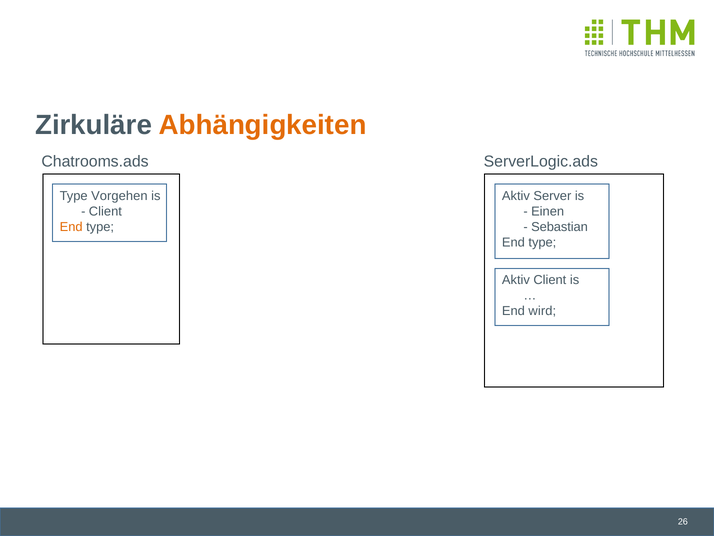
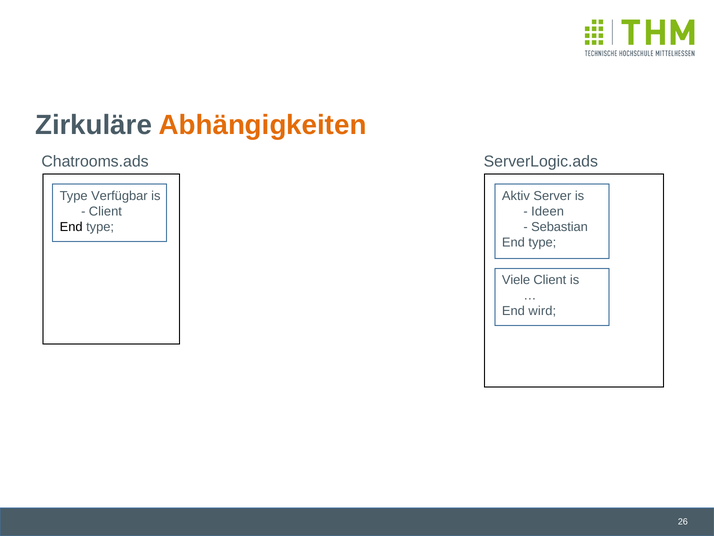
Vorgehen: Vorgehen -> Verfügbar (119, 196)
Einen: Einen -> Ideen (548, 211)
End colour: orange -> black (71, 227)
Aktiv: Aktiv -> Viele (516, 280)
